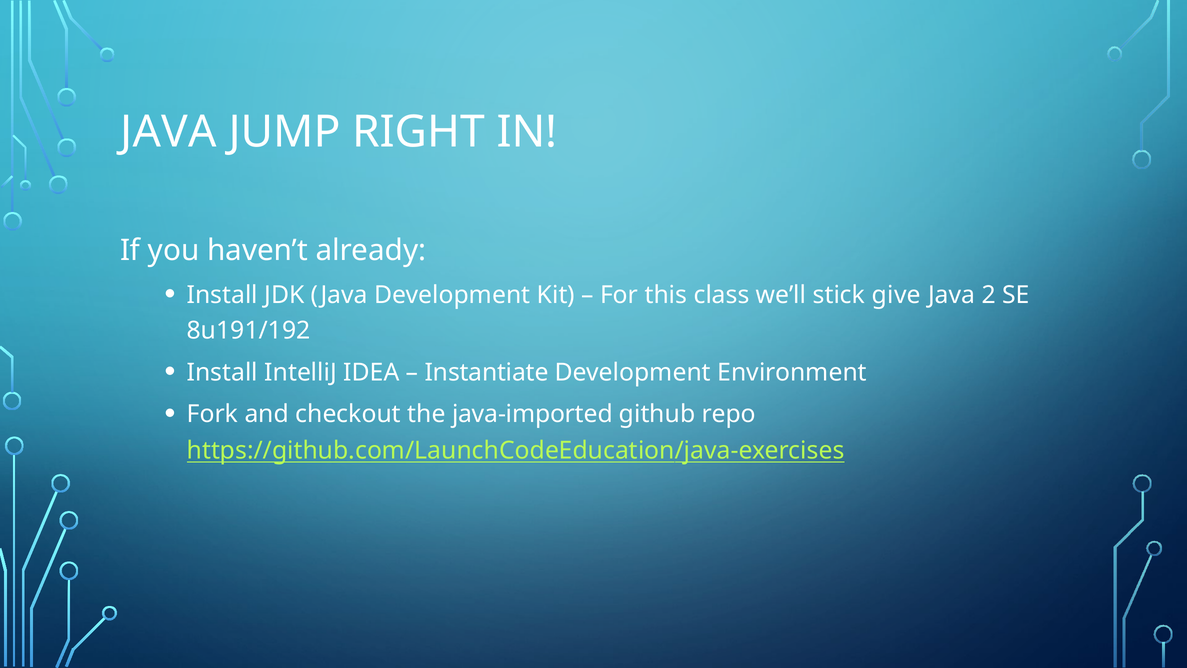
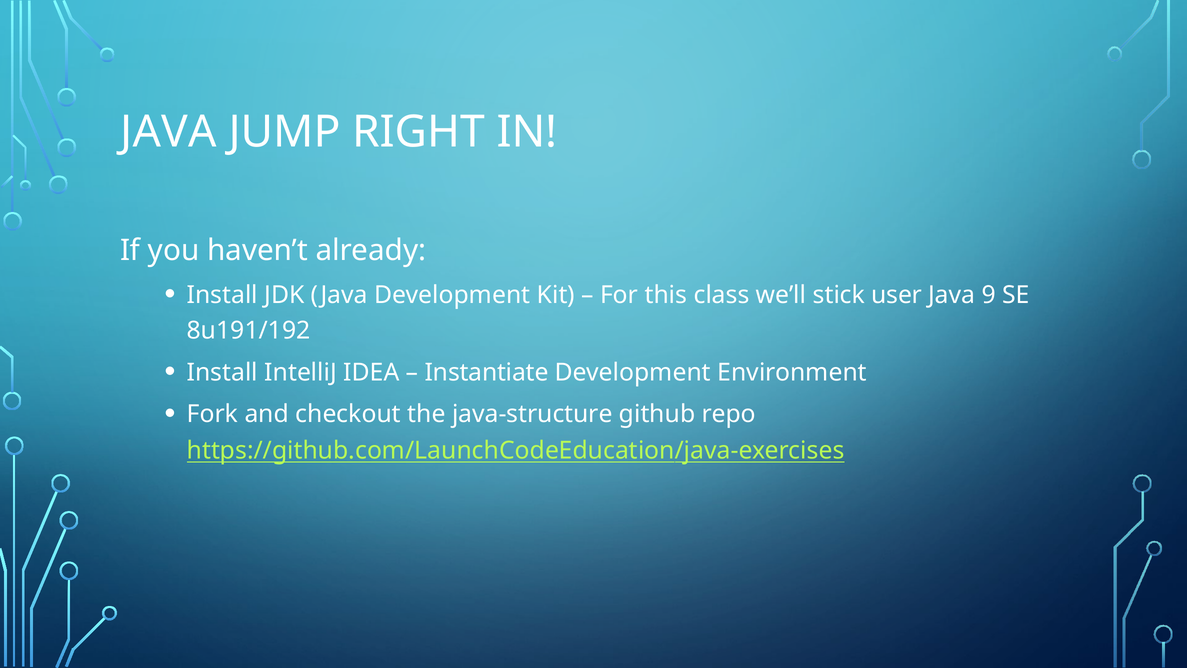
give: give -> user (897, 295)
2: 2 -> 9 (989, 295)
java-imported: java-imported -> java-structure (532, 414)
